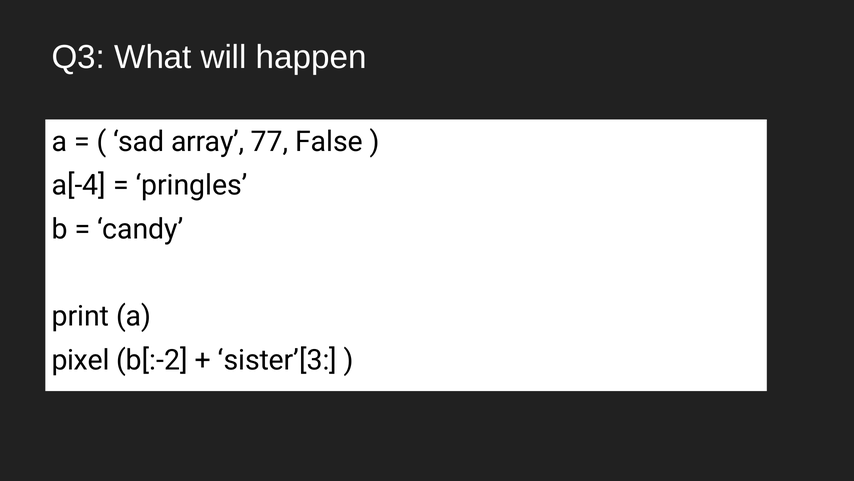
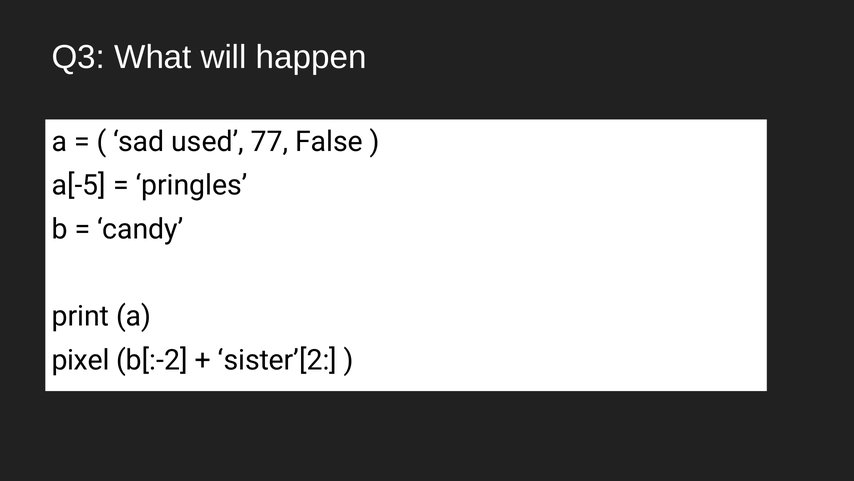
array: array -> used (208, 142)
a[-4: a[-4 -> a[-5 (79, 185)
sister’[3: sister’[3 -> sister’[2 (277, 360)
